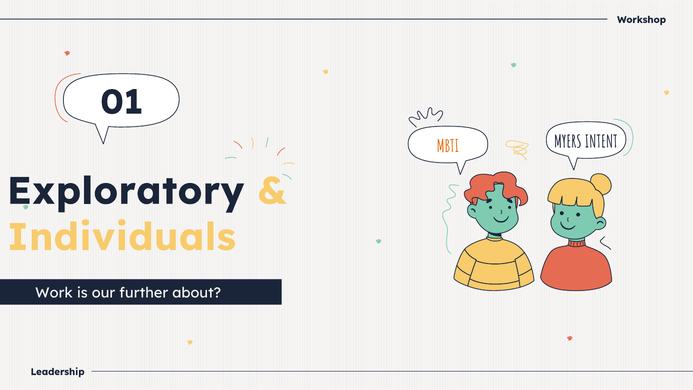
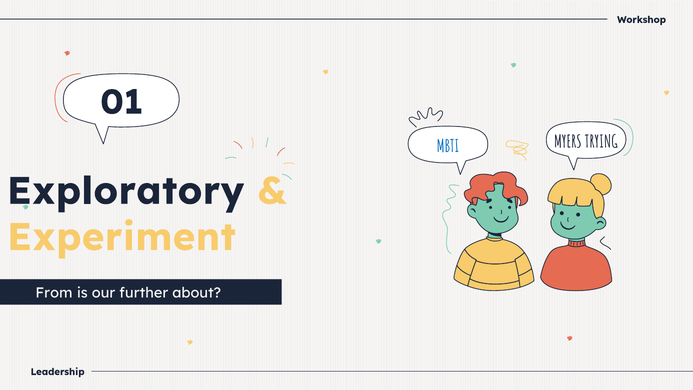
MBTI colour: orange -> blue (448, 147)
INTENT: INTENT -> TRYING (601, 142)
Individuals: Individuals -> Experiment (122, 237)
Work: Work -> From (54, 293)
